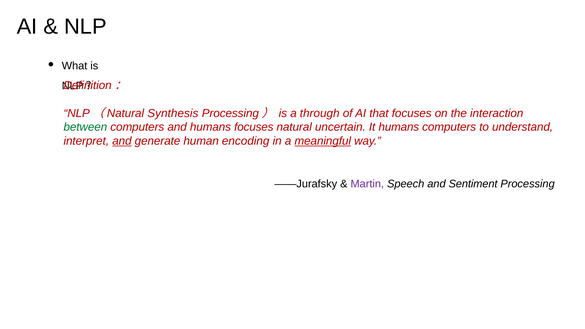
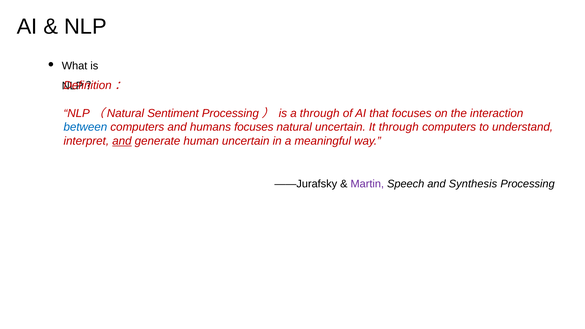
Synthesis: Synthesis -> Sentiment (173, 113)
between colour: green -> blue (85, 127)
It humans: humans -> through (399, 127)
human encoding: encoding -> uncertain (246, 141)
meaningful underline: present -> none (323, 141)
Sentiment: Sentiment -> Synthesis (473, 184)
